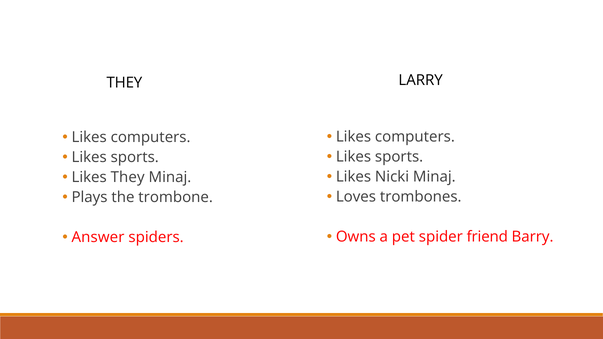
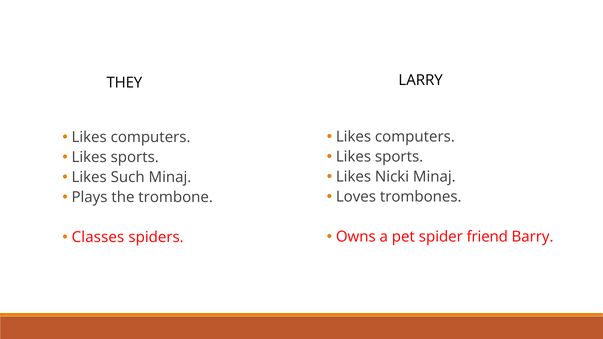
Likes They: They -> Such (128, 177)
Answer: Answer -> Classes (98, 238)
